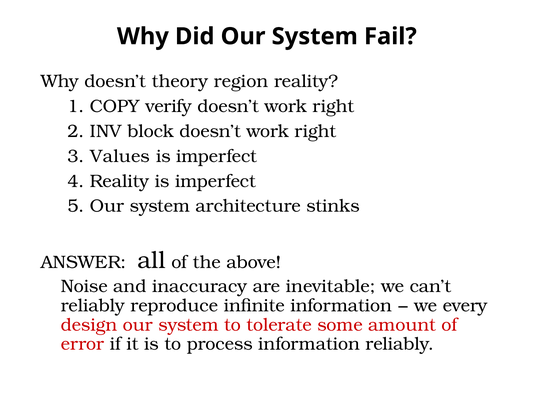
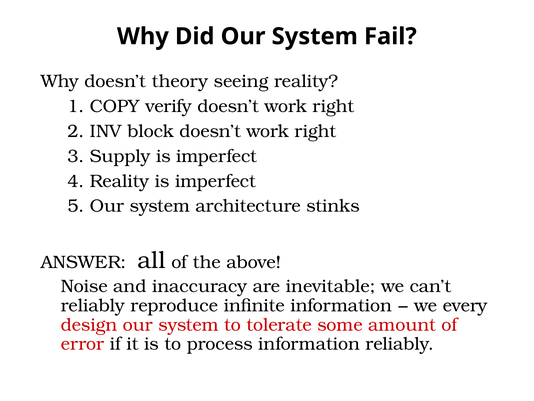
region: region -> seeing (241, 81)
Values: Values -> Supply (120, 156)
